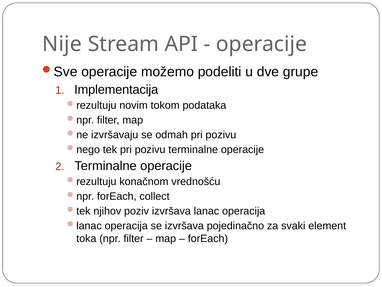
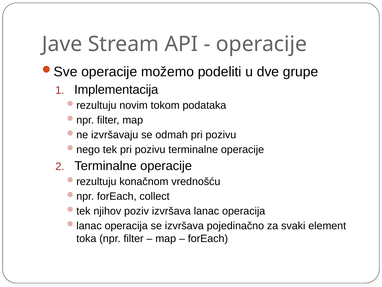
Nije: Nije -> Jave (62, 44)
